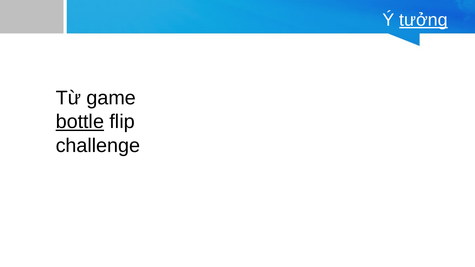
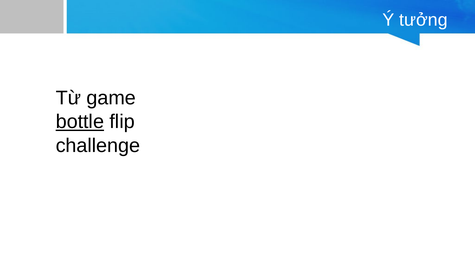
tưởng underline: present -> none (423, 20)
